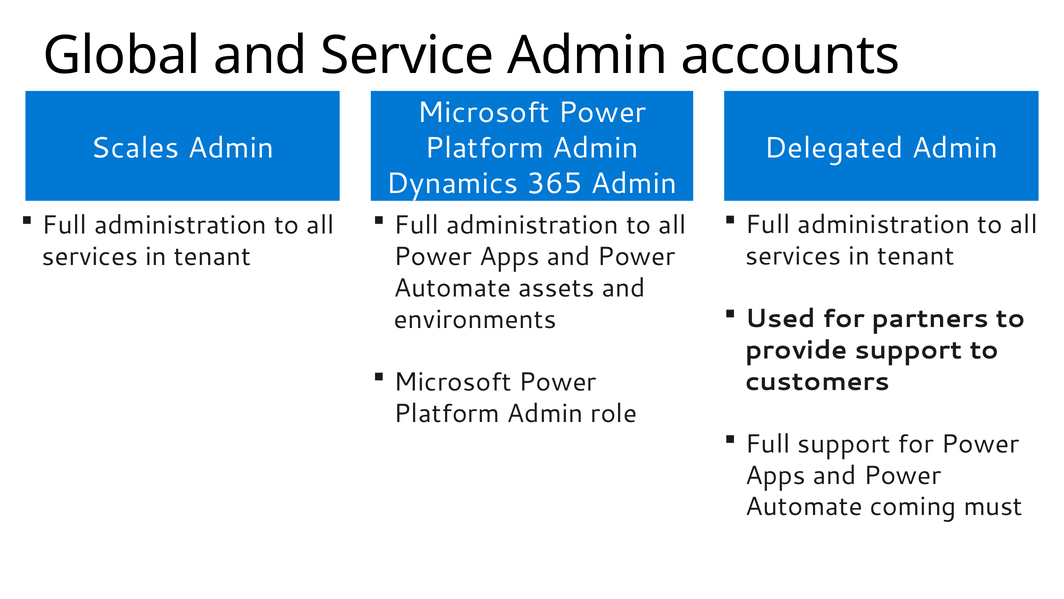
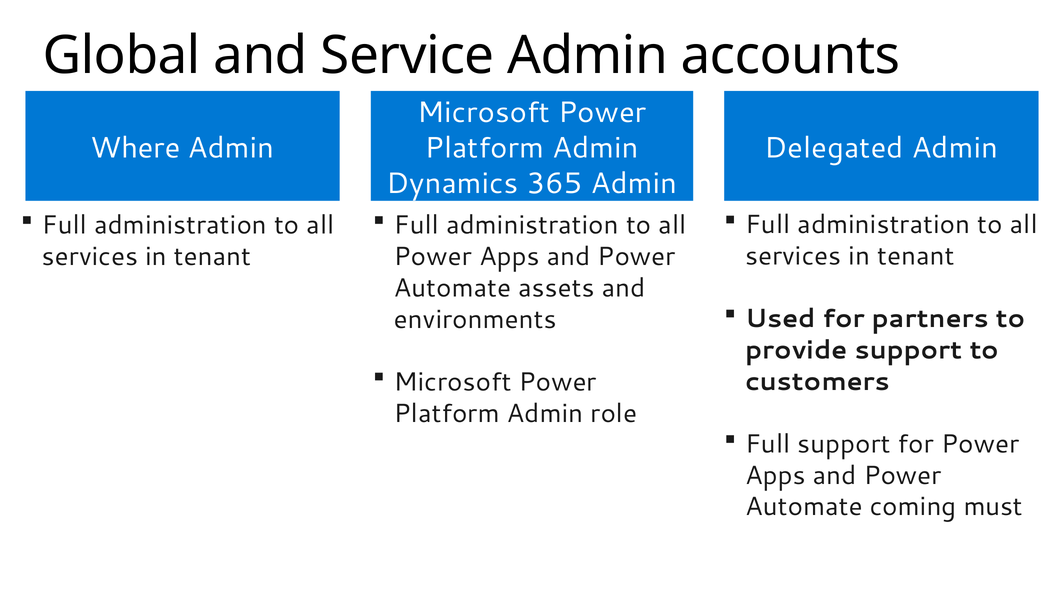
Scales: Scales -> Where (135, 148)
